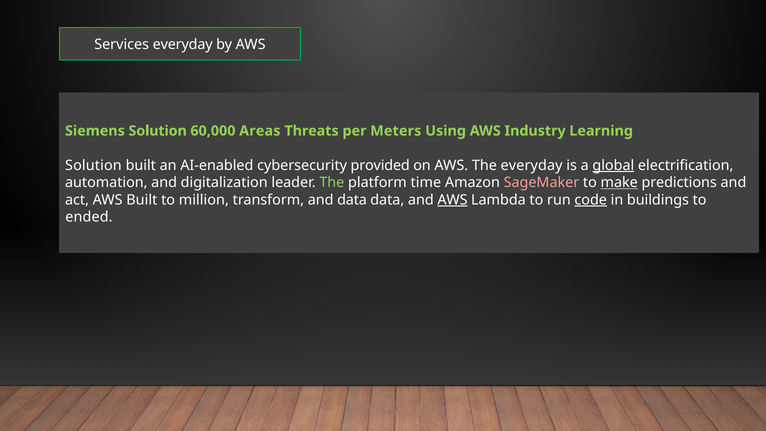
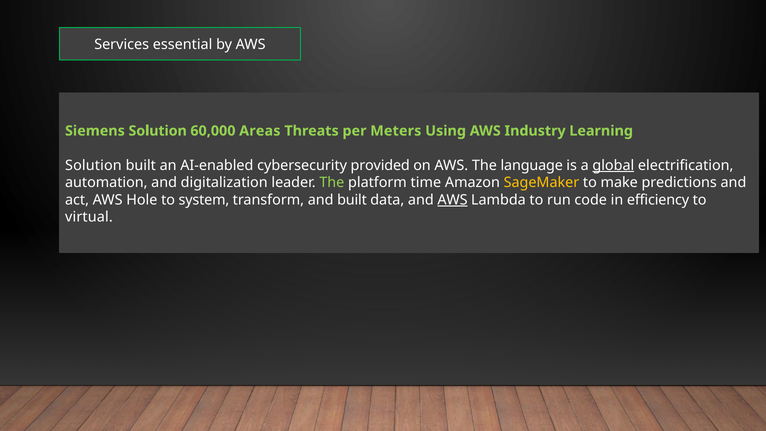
Services everyday: everyday -> essential (183, 45)
The everyday: everyday -> language (532, 165)
SageMaker colour: pink -> yellow (541, 183)
make underline: present -> none (619, 183)
AWS Built: Built -> Hole (142, 200)
million: million -> system (204, 200)
and data: data -> built (352, 200)
code underline: present -> none (591, 200)
buildings: buildings -> efficiency (658, 200)
ended: ended -> virtual (89, 217)
